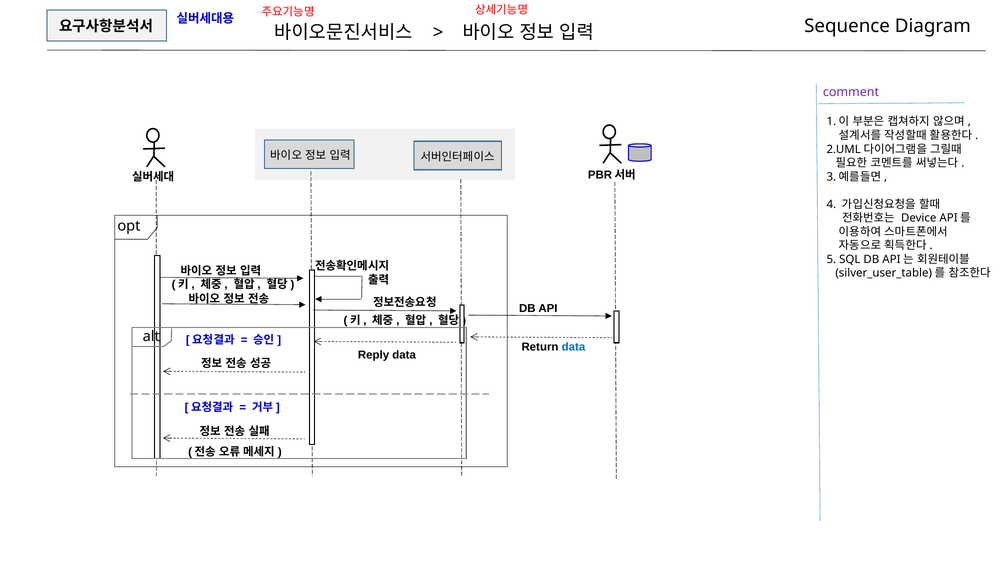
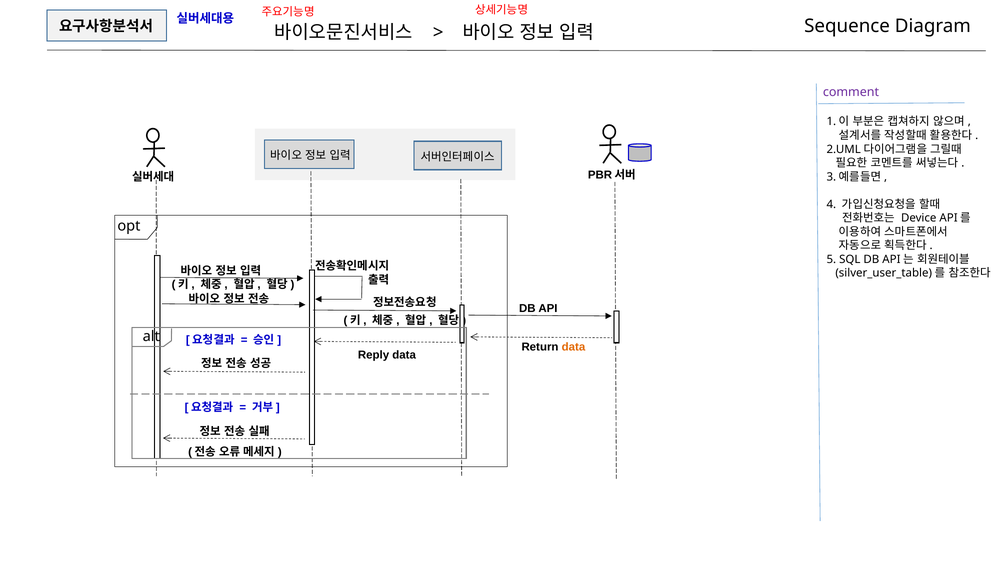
data colour: blue -> orange (574, 347)
